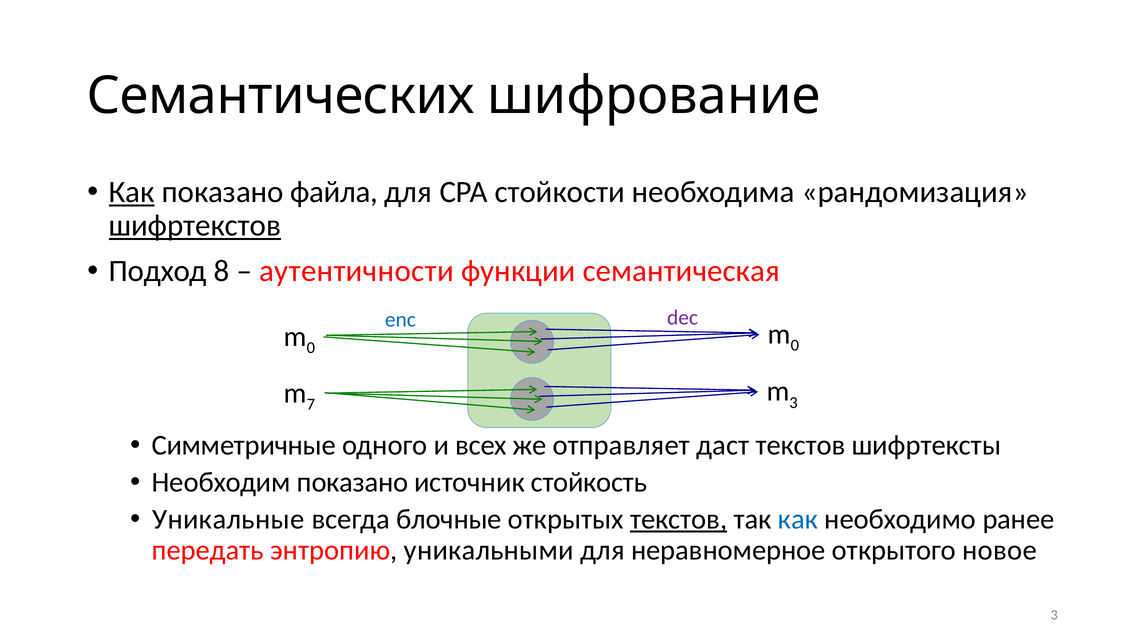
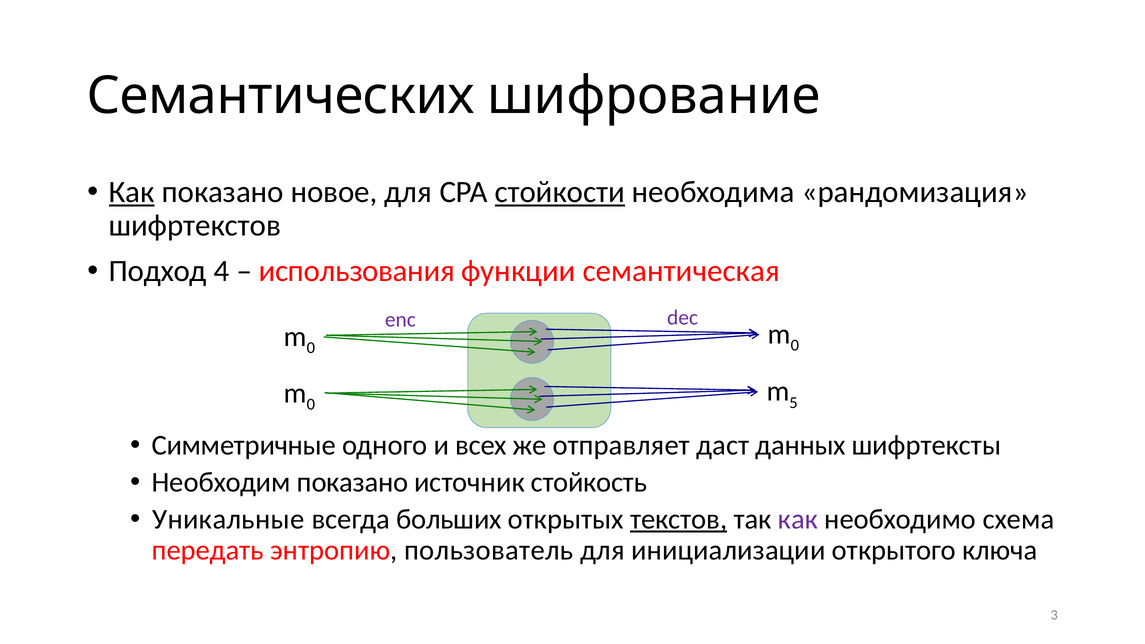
файла: файла -> новое (334, 192)
стойкости underline: none -> present (560, 192)
шифртекстов underline: present -> none (195, 226)
8: 8 -> 4 (222, 271)
аутентичности: аутентичности -> использования (357, 271)
enc colour: blue -> purple (400, 320)
3: 3 -> 5 (794, 403)
7: 7 -> 0 (311, 405)
даст текстов: текстов -> данных (801, 446)
блочные: блочные -> больших (449, 519)
как colour: blue -> purple (798, 519)
ранее: ранее -> схема (1018, 519)
уникальными: уникальными -> пользователь (489, 550)
неравномерное: неравномерное -> инициализации (728, 550)
новое: новое -> ключа (1000, 550)
